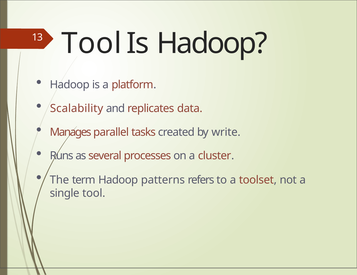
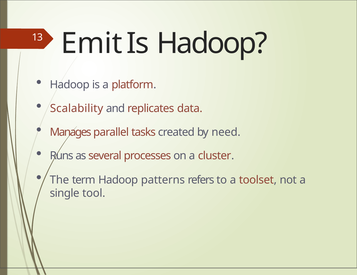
Tool: Tool -> Emit (92, 43)
write: write -> need (226, 132)
